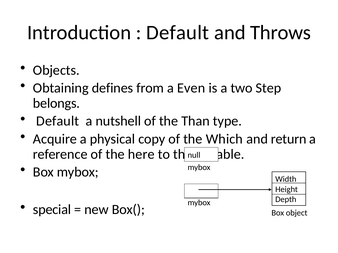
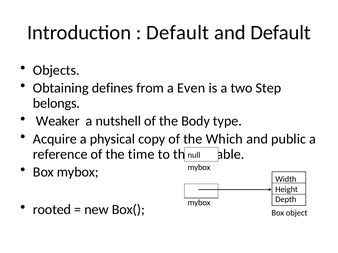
and Throws: Throws -> Default (281, 33)
Default: Default -> Weaker (58, 121)
Than: Than -> Body (196, 121)
return: return -> public (289, 139)
here: here -> time (141, 154)
special: special -> rooted (52, 210)
